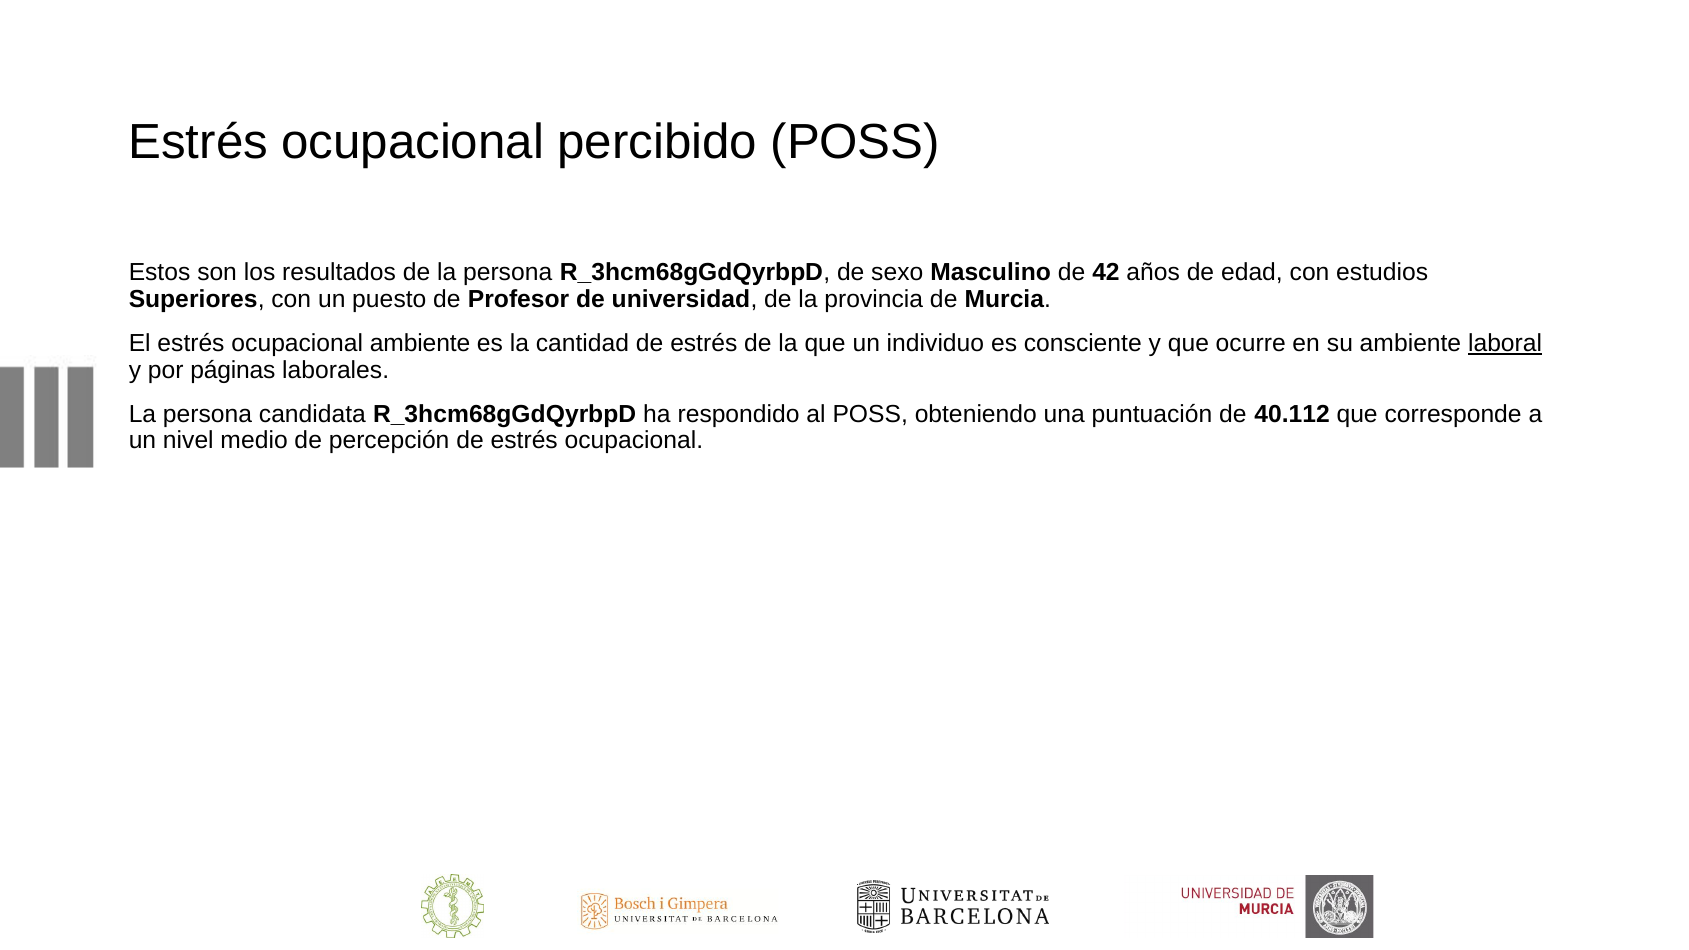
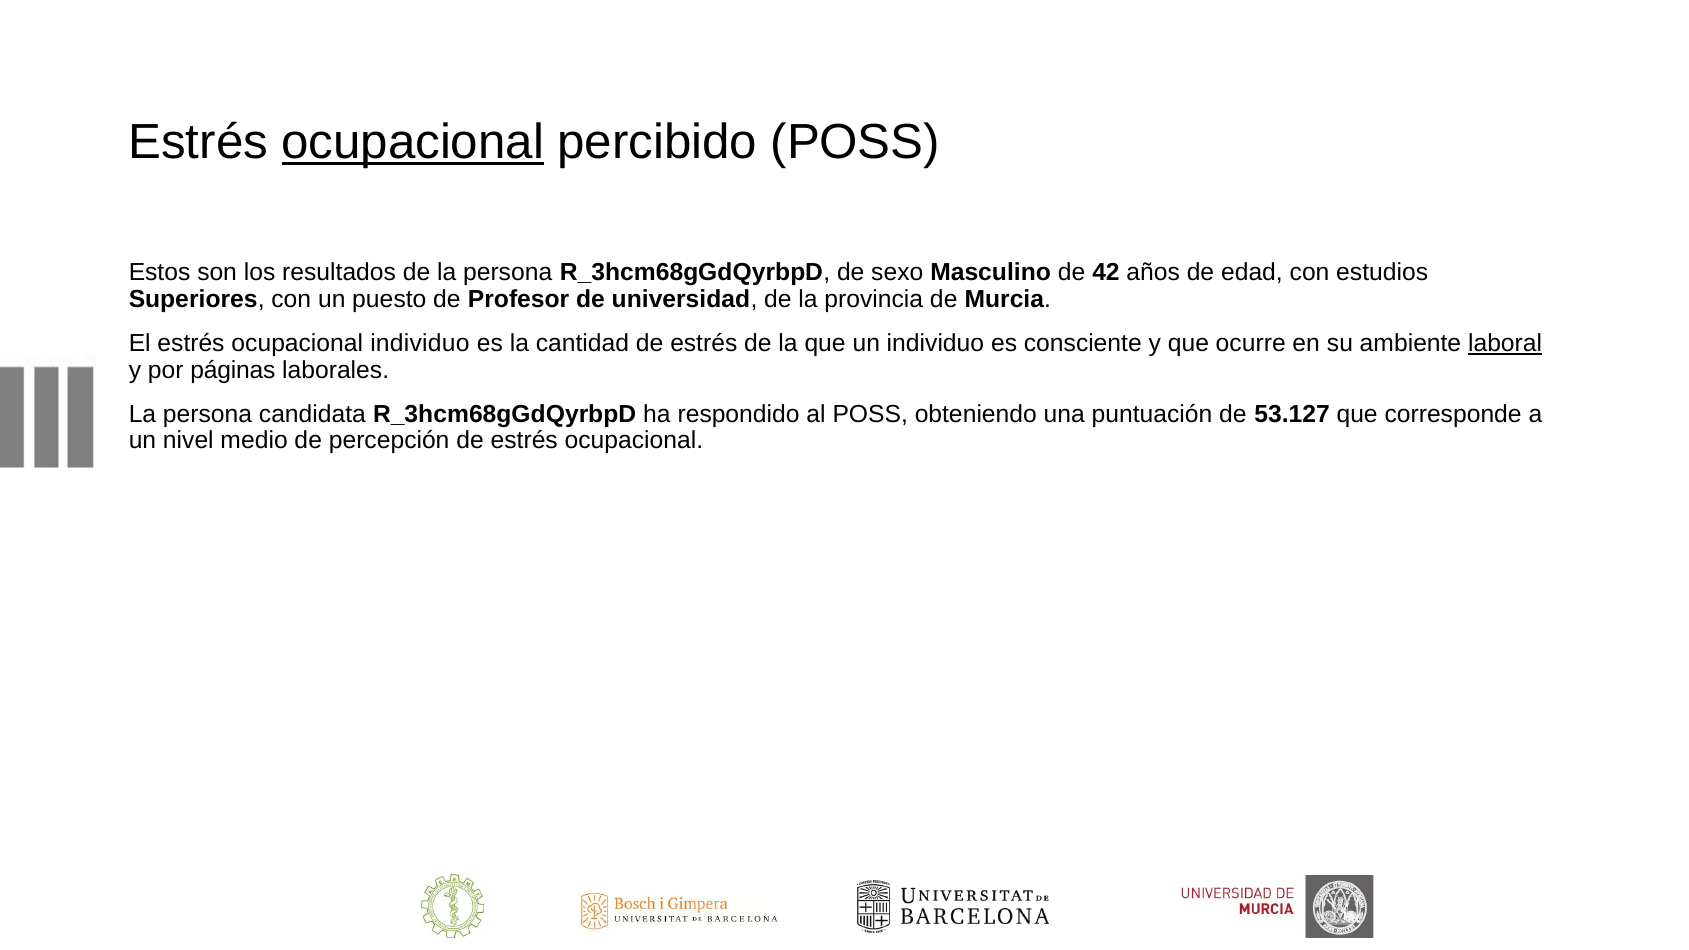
ocupacional underline: none -> present (413, 142)
ocupacional ambiente: ambiente -> individuo (420, 343)
40.112: 40.112 -> 53.127 (1292, 414)
